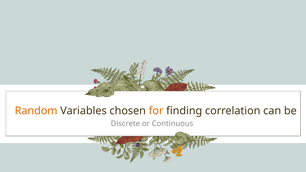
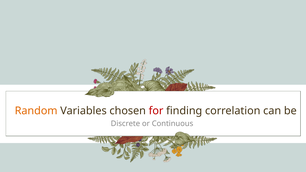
for colour: orange -> red (156, 111)
